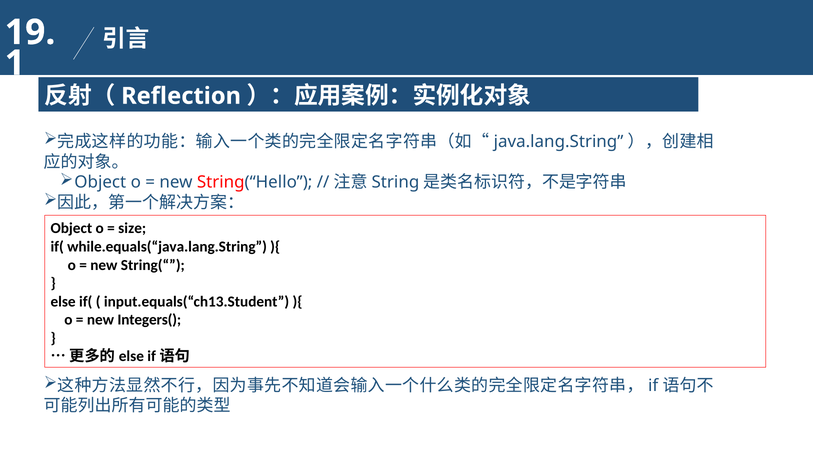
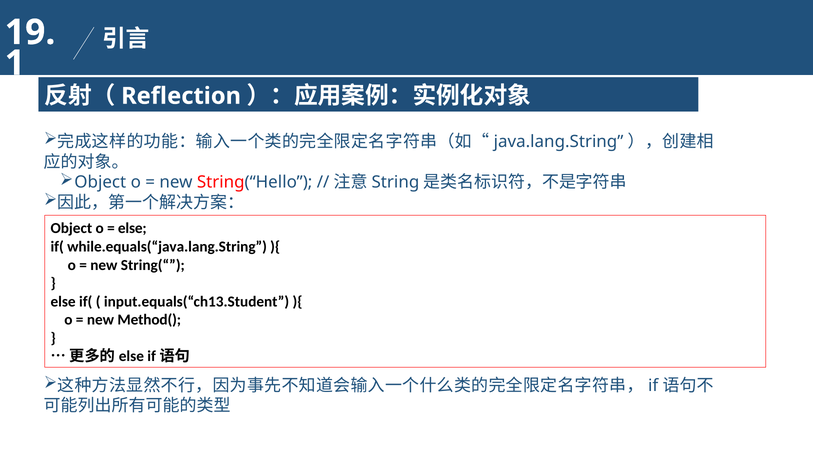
size: size -> else (132, 229)
Integers(: Integers( -> Method( (149, 320)
